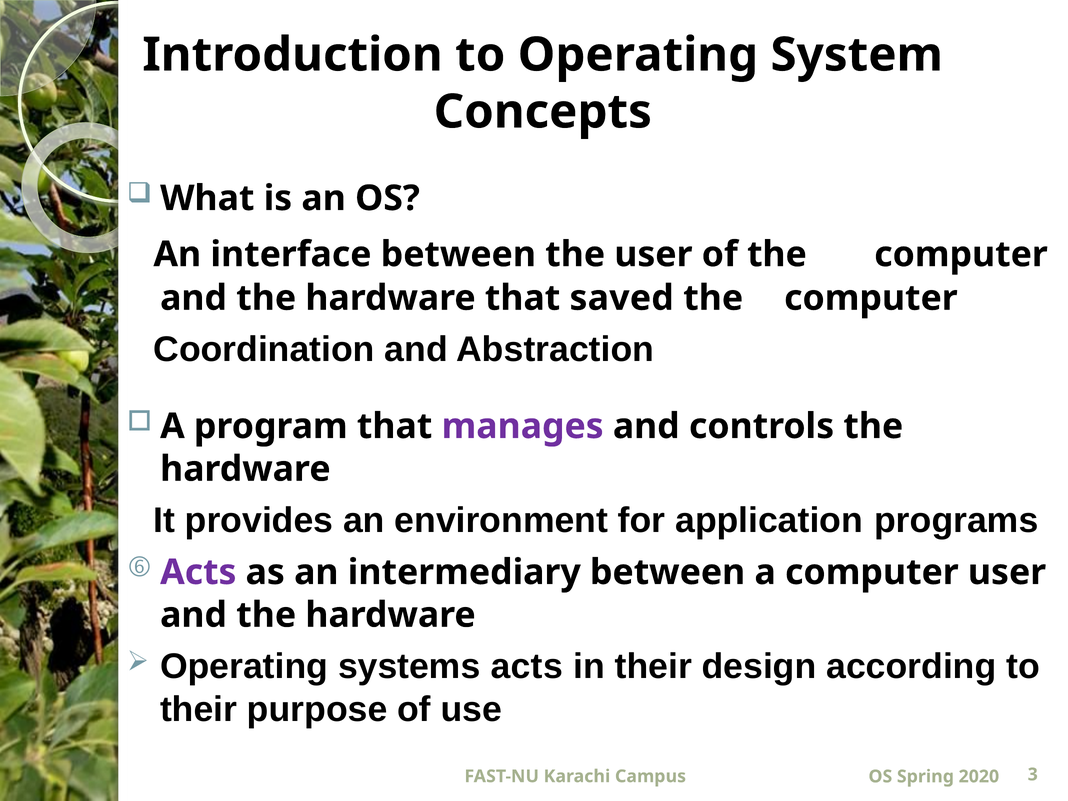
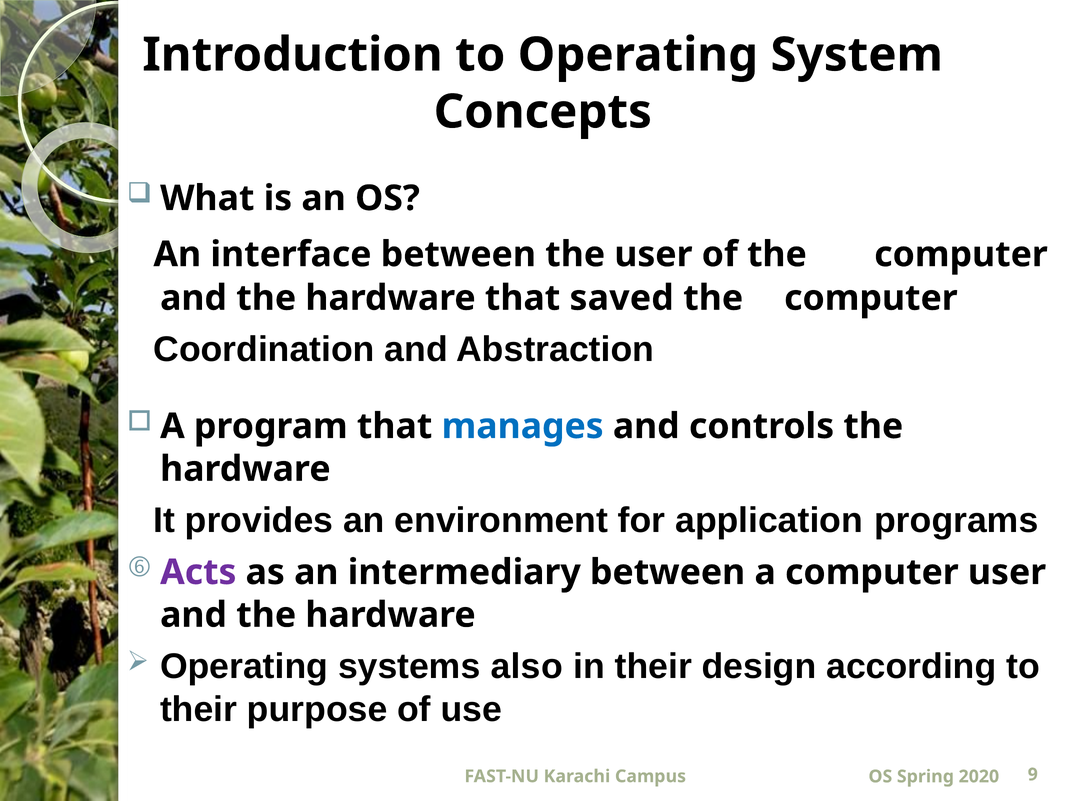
manages colour: purple -> blue (523, 426)
systems acts: acts -> also (527, 667)
3: 3 -> 9 (1033, 774)
